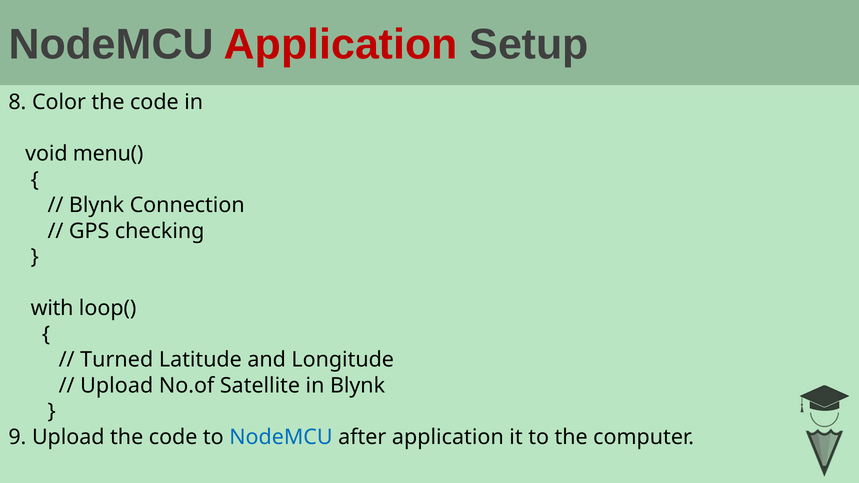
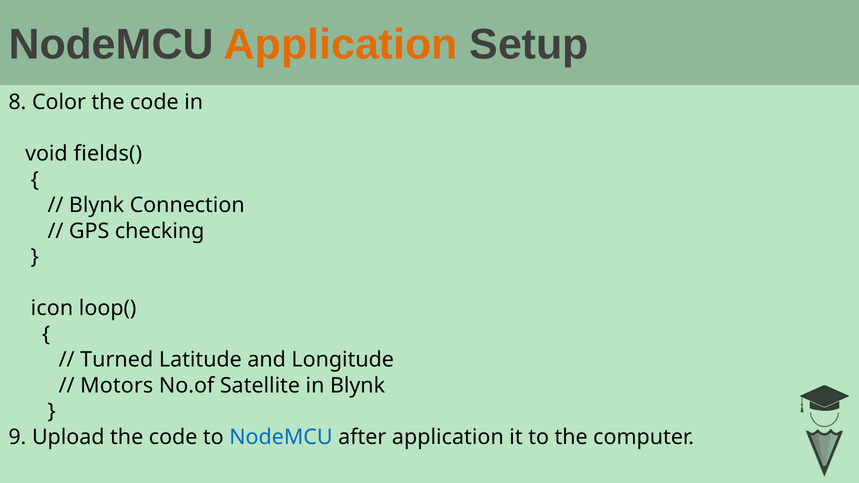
Application colour: red -> orange (341, 44)
menu(: menu( -> fields( (108, 154)
with: with -> icon (52, 308)
Upload: Upload -> Motors (117, 386)
